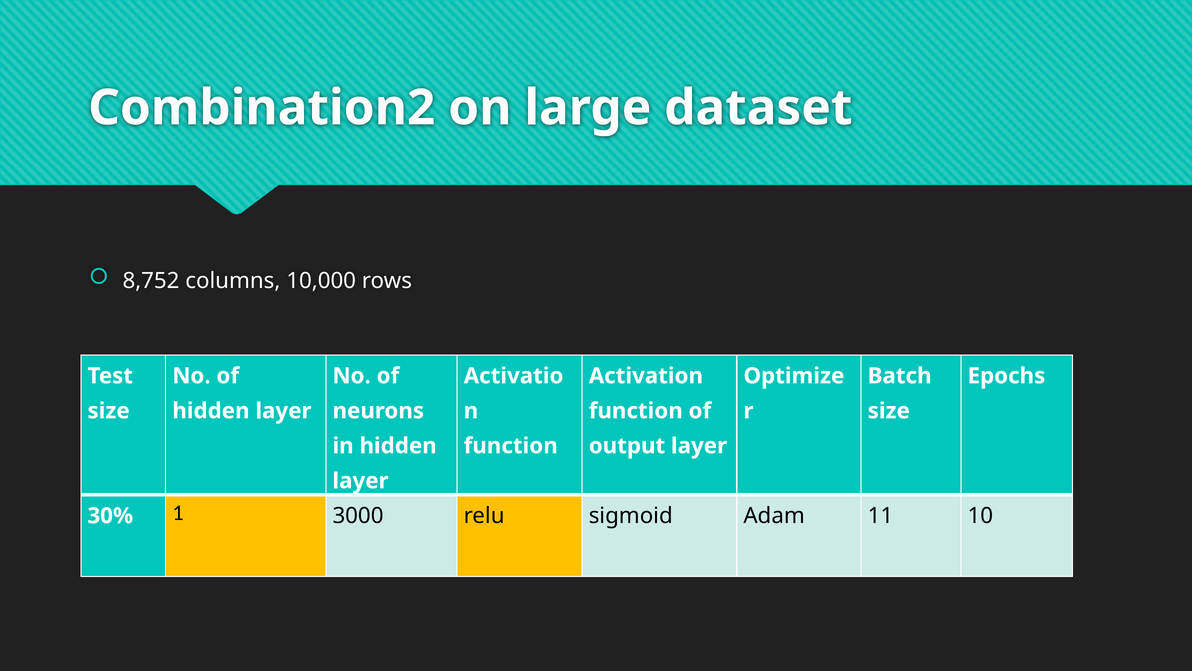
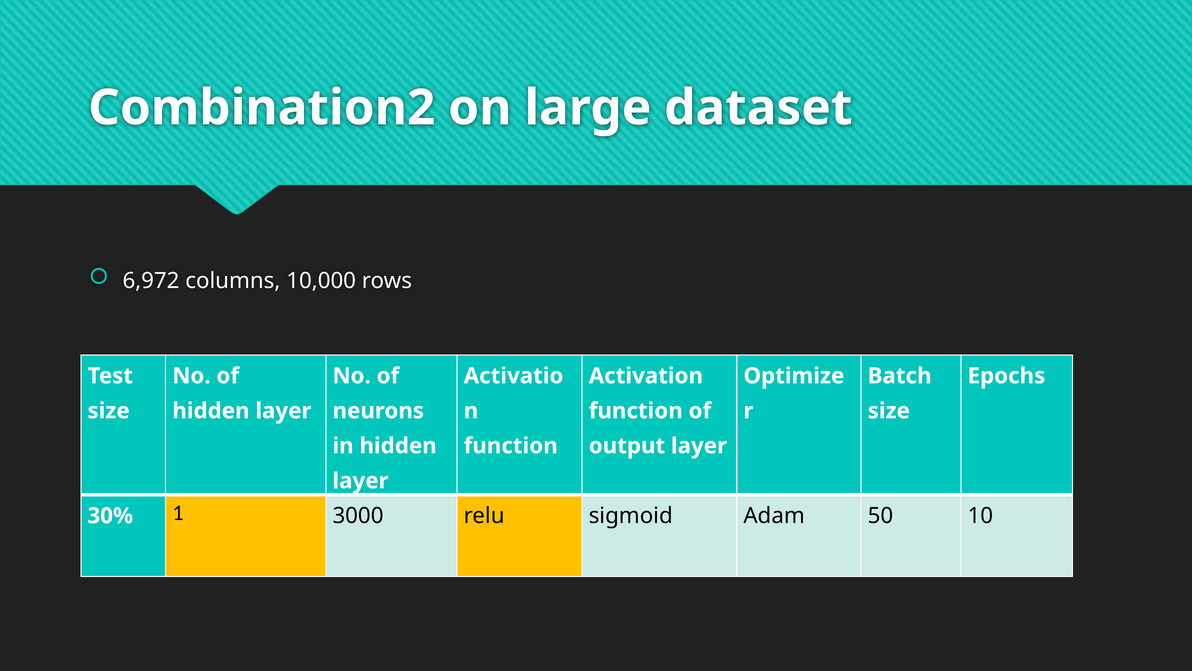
8,752: 8,752 -> 6,972 (151, 280)
11: 11 -> 50 (880, 516)
